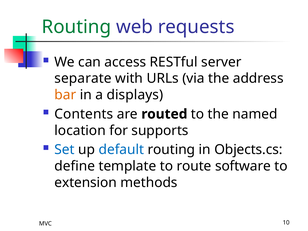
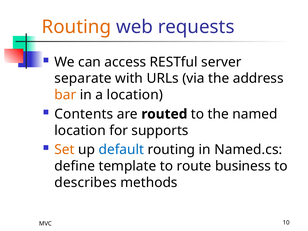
Routing colour: green -> orange (76, 27)
a displays: displays -> location (135, 95)
Set colour: blue -> orange (65, 150)
Objects.cs: Objects.cs -> Named.cs (248, 150)
software: software -> business (243, 166)
extension: extension -> describes (86, 183)
